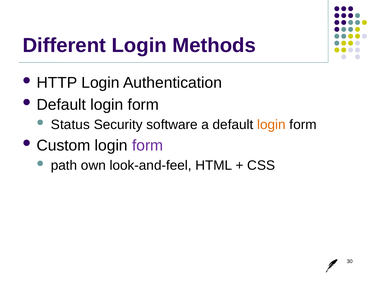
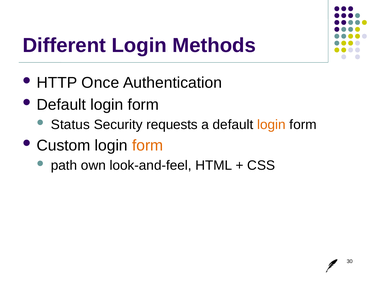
HTTP Login: Login -> Once (100, 83)
software: software -> requests (172, 125)
form colour: purple -> orange (148, 146)
